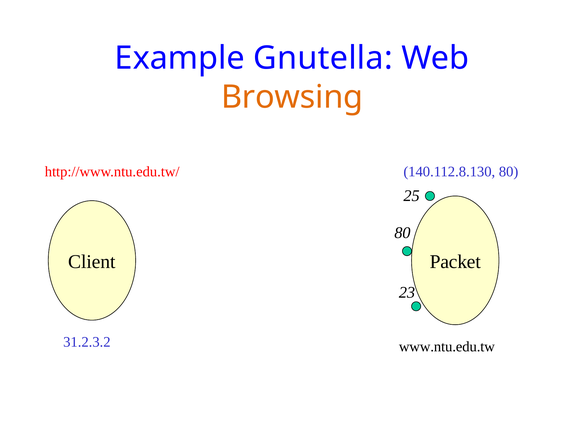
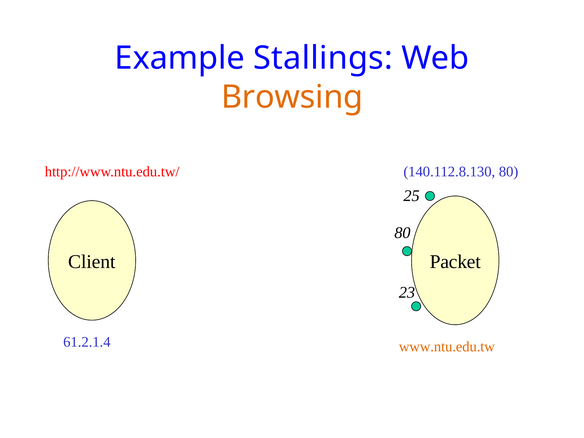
Gnutella: Gnutella -> Stallings (323, 58)
31.2.3.2: 31.2.3.2 -> 61.2.1.4 (87, 342)
www.ntu.edu.tw colour: black -> orange (447, 347)
